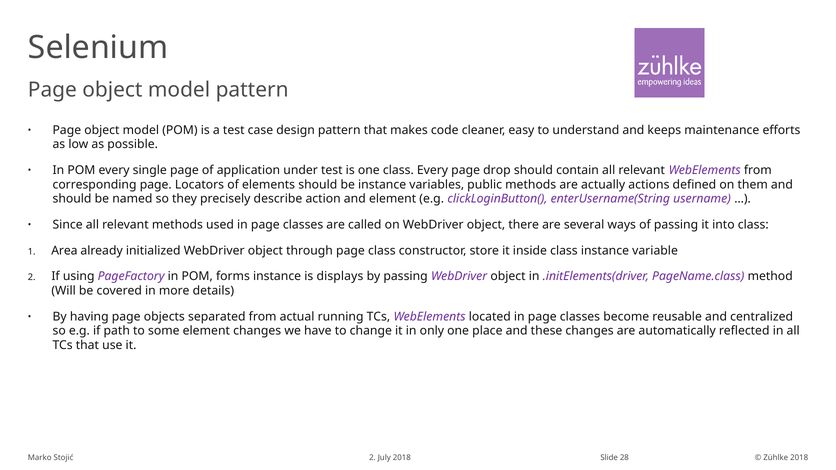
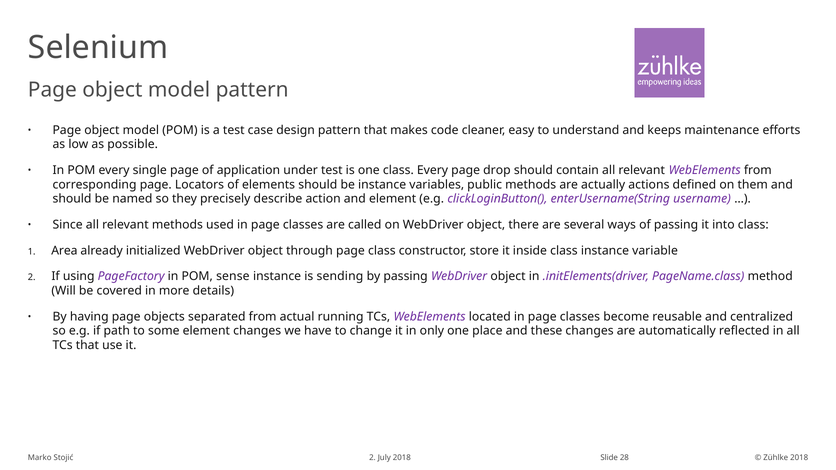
forms: forms -> sense (233, 277)
displays: displays -> sending (340, 277)
